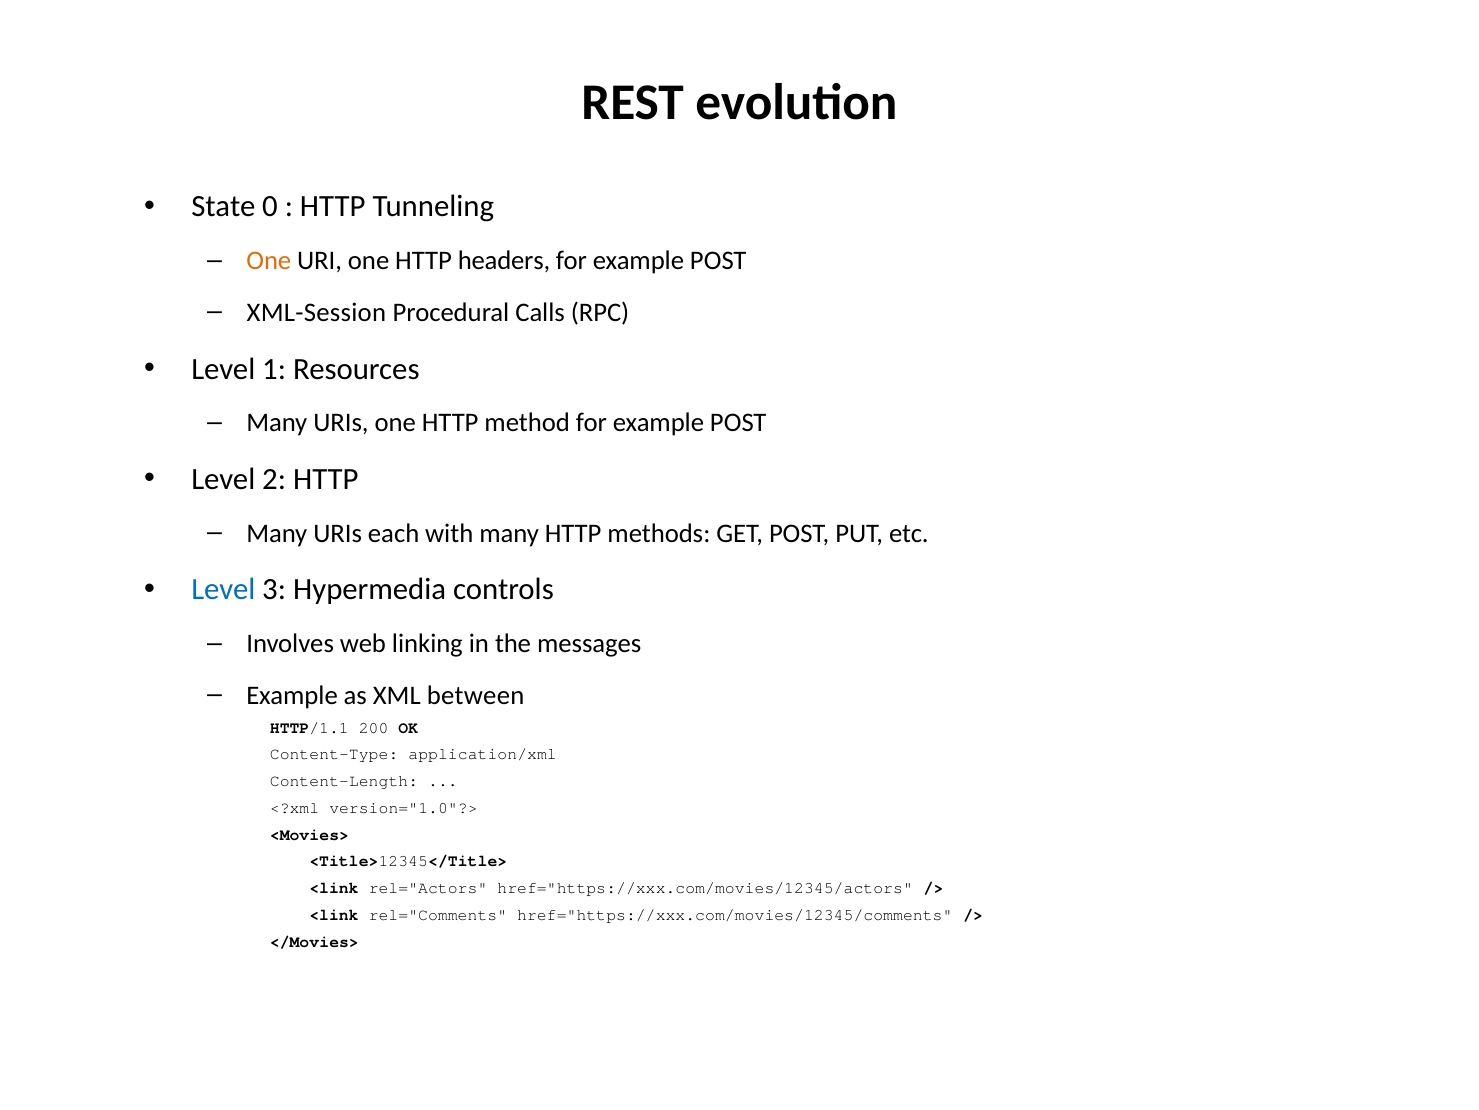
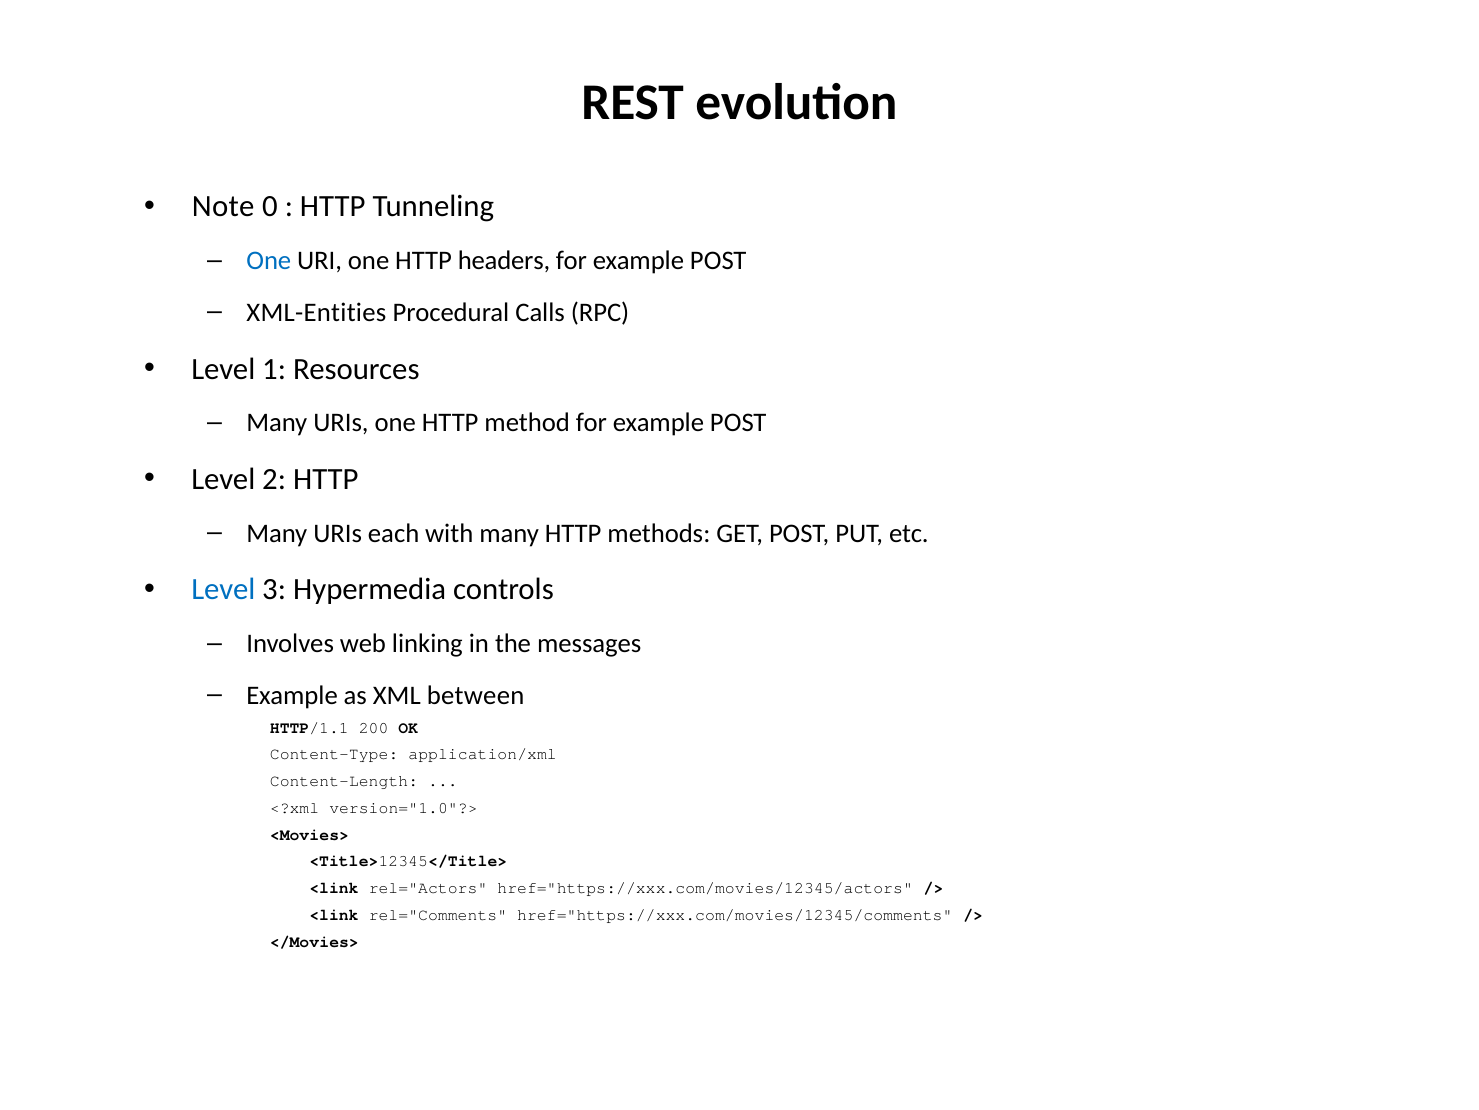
State: State -> Note (223, 207)
One colour: orange -> blue (269, 261)
XML-Session: XML-Session -> XML-Entities (316, 312)
